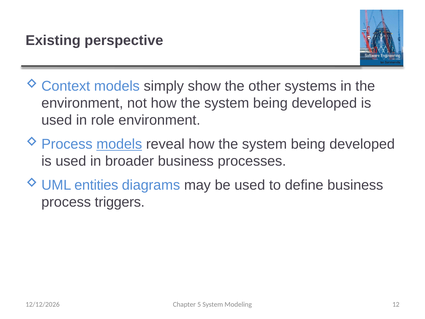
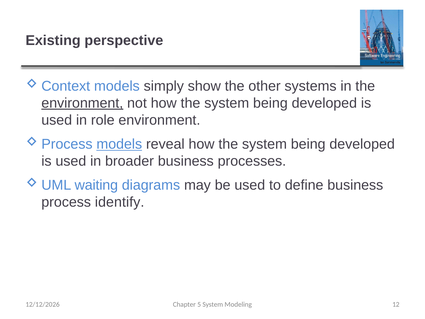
environment underline: none -> present (82, 103)
entities: entities -> waiting (96, 185)
triggers: triggers -> identify (120, 202)
